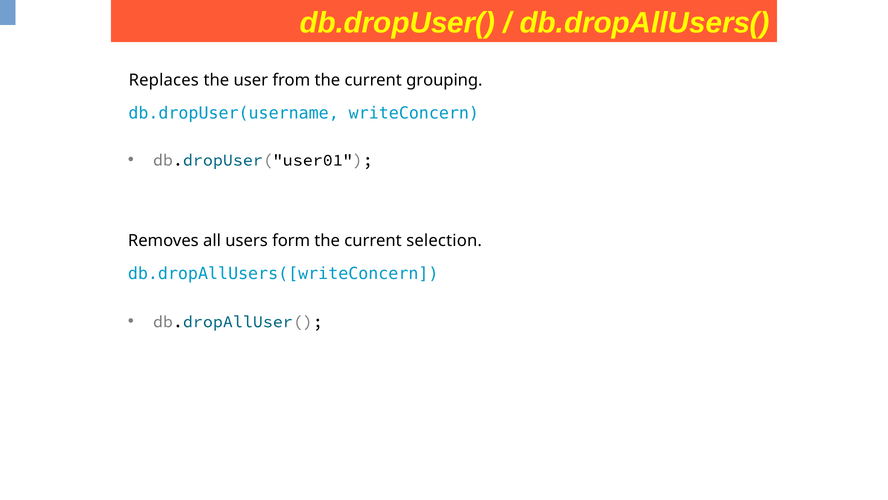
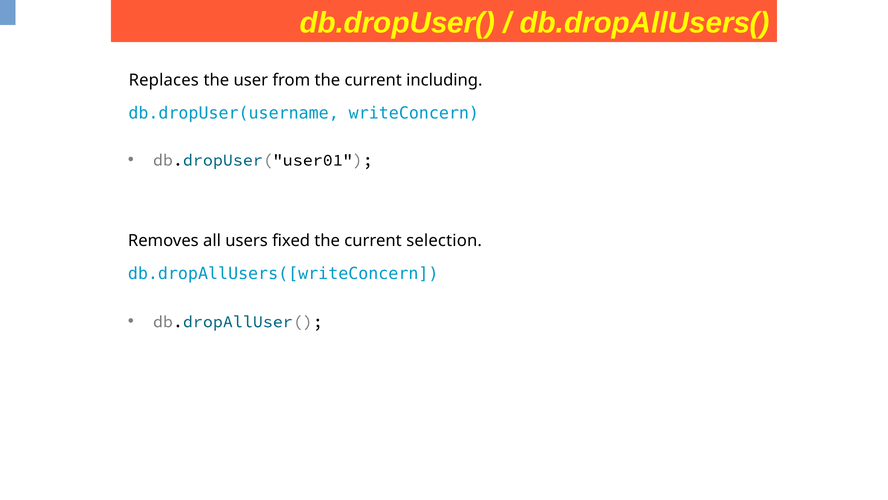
grouping: grouping -> including (444, 80)
form: form -> fixed (291, 241)
